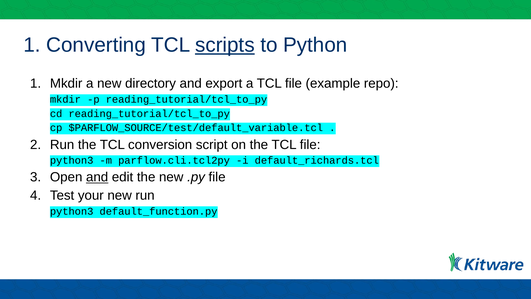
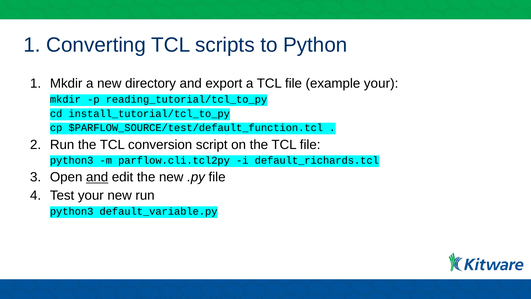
scripts underline: present -> none (225, 45)
example repo: repo -> your (381, 84)
cd reading_tutorial/tcl_to_py: reading_tutorial/tcl_to_py -> install_tutorial/tcl_to_py (149, 114)
$PARFLOW_SOURCE/test/default_variable.tcl: $PARFLOW_SOURCE/test/default_variable.tcl -> $PARFLOW_SOURCE/test/default_function.tcl (196, 128)
default_function.py: default_function.py -> default_variable.py (159, 211)
